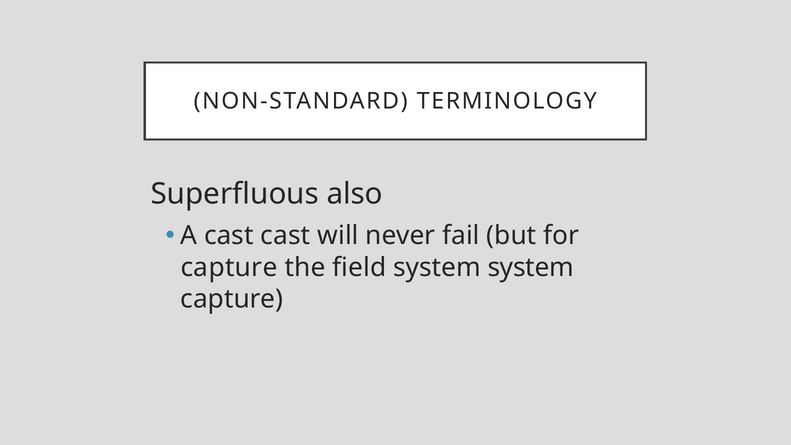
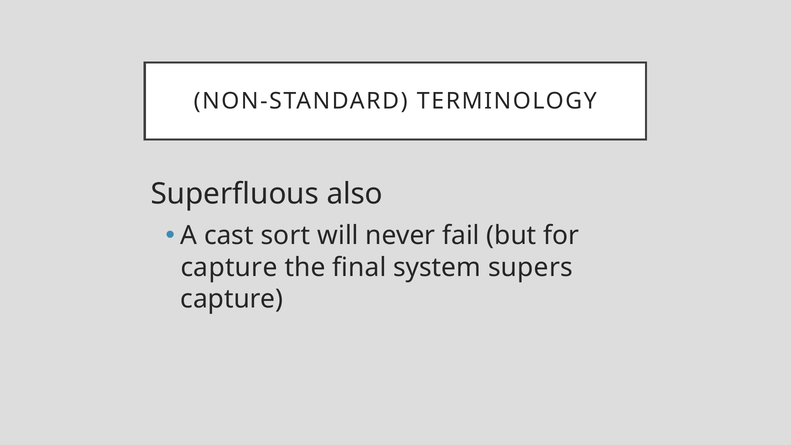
cast cast: cast -> sort (285, 236)
field: field -> final (359, 267)
system system: system -> supers (530, 267)
